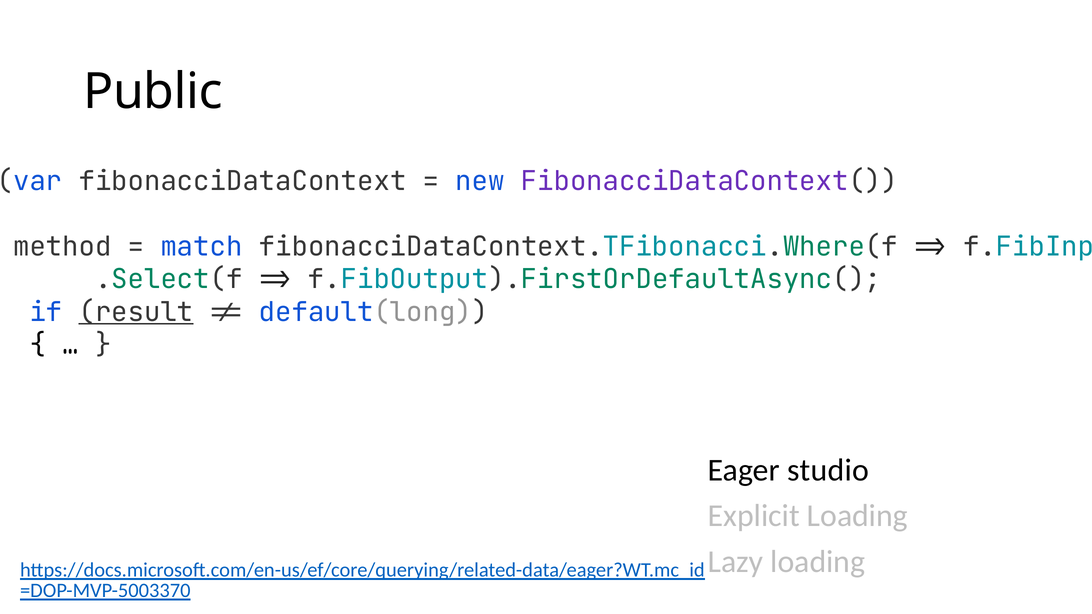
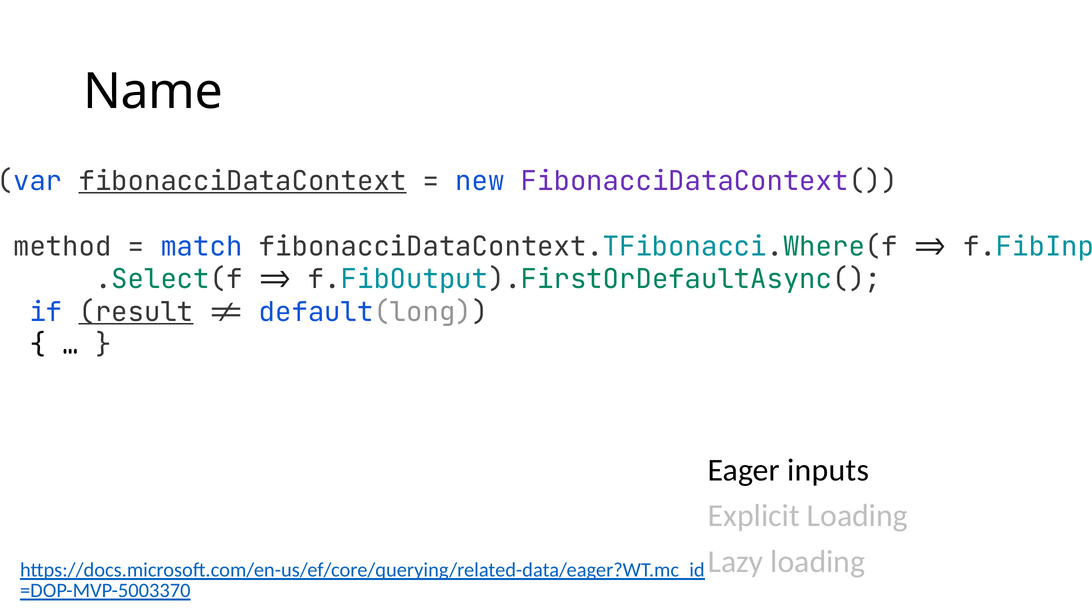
Public: Public -> Name (153, 92)
fibonacciDataContext underline: none -> present (243, 181)
studio: studio -> inputs (828, 470)
